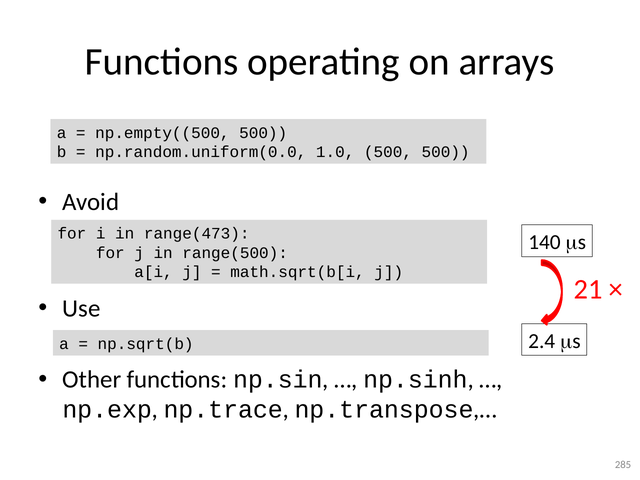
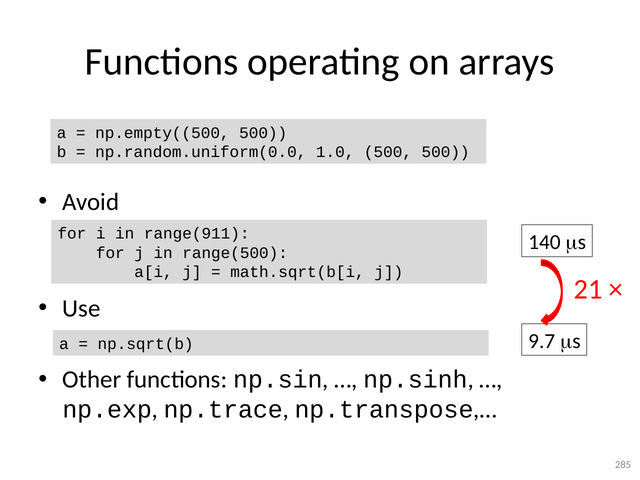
range(473: range(473 -> range(911 (197, 234)
2.4: 2.4 -> 9.7 (542, 341)
